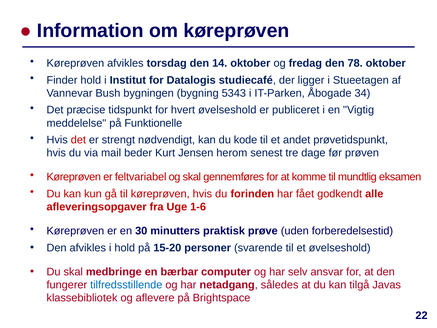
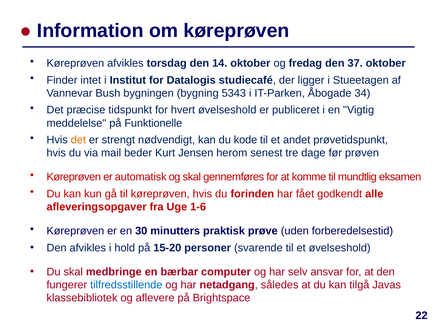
78: 78 -> 37 (355, 63)
Finder hold: hold -> intet (91, 80)
det colour: red -> orange (78, 140)
feltvariabel: feltvariabel -> automatisk (141, 177)
